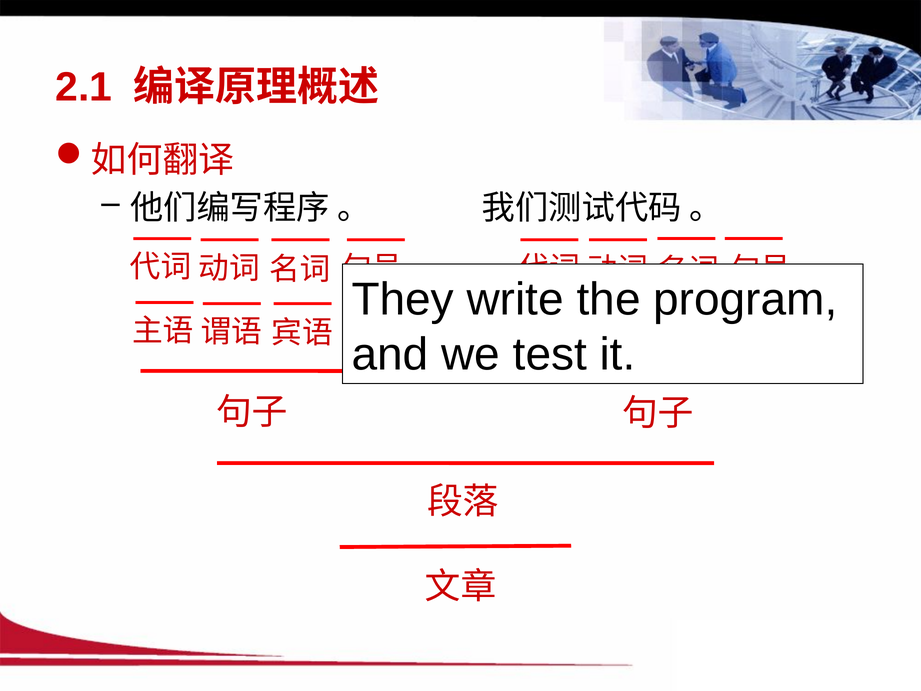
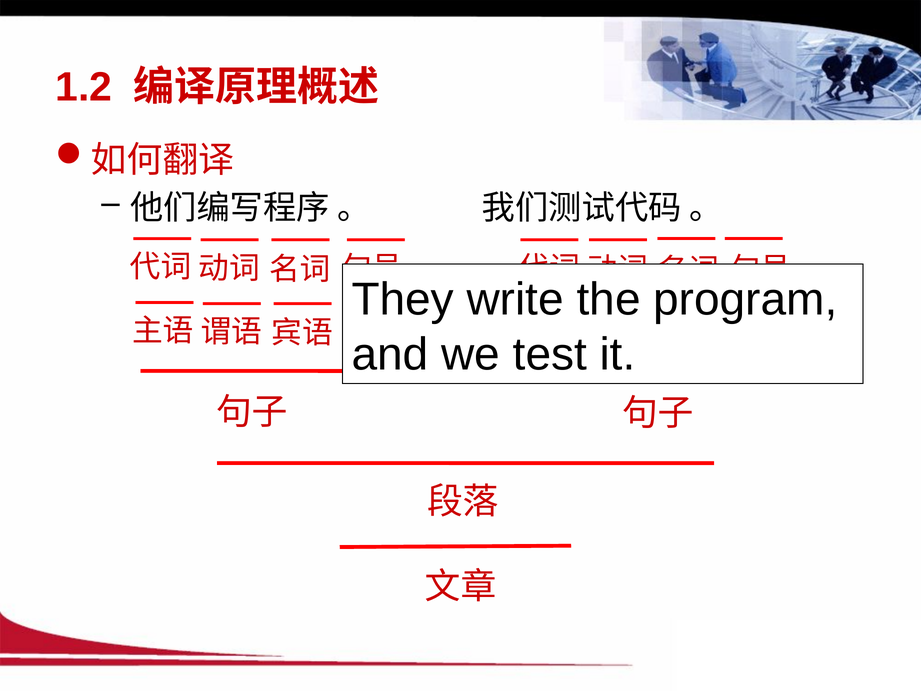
2.1: 2.1 -> 1.2 (84, 87)
